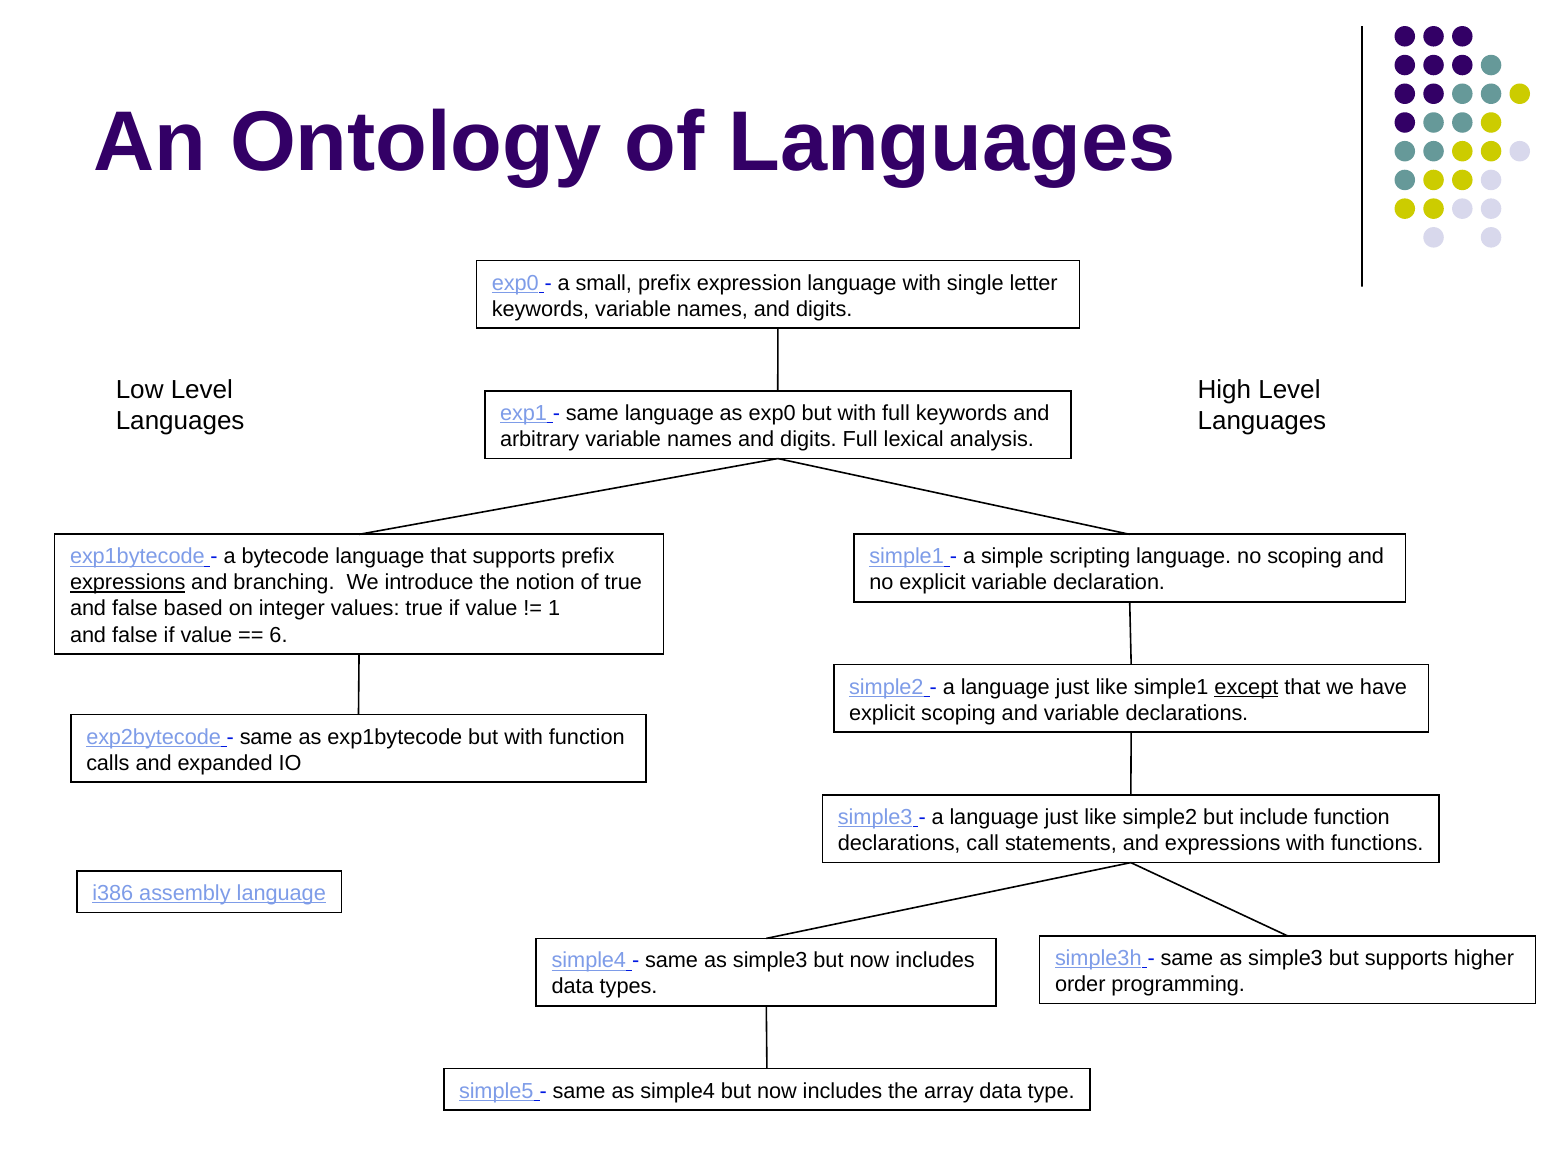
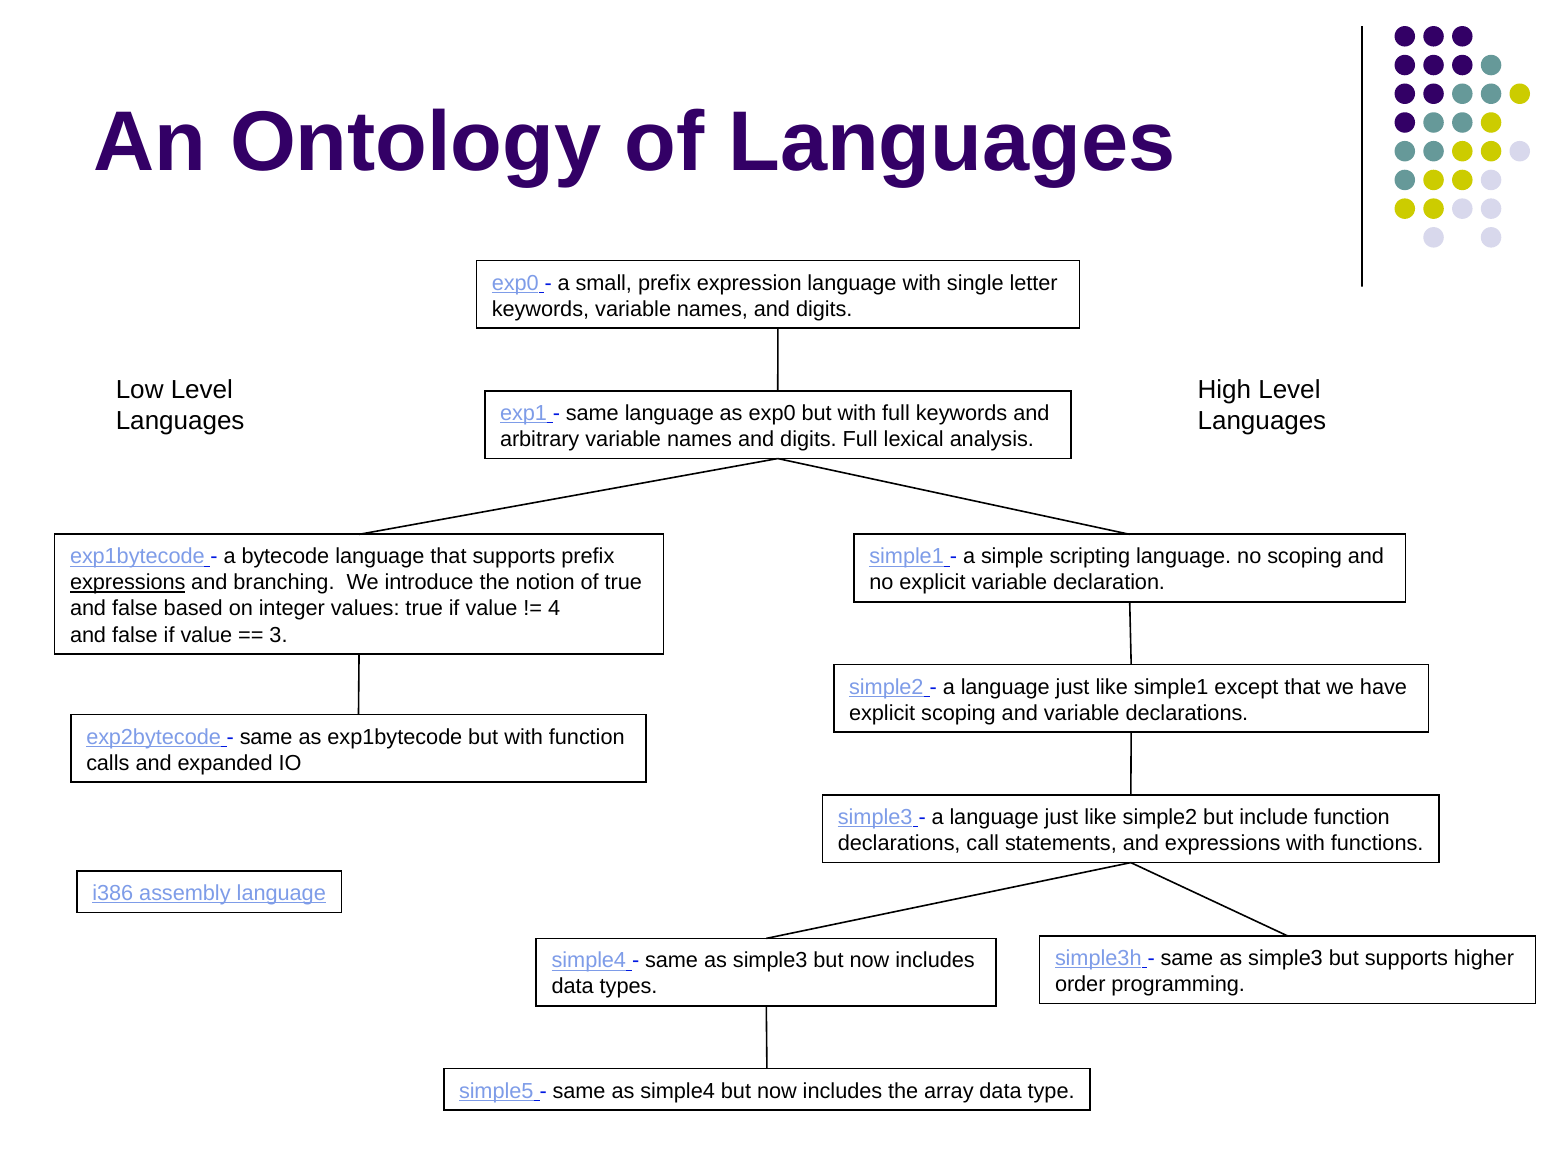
1: 1 -> 4 (554, 609)
6: 6 -> 3 (278, 635)
except underline: present -> none (1246, 687)
